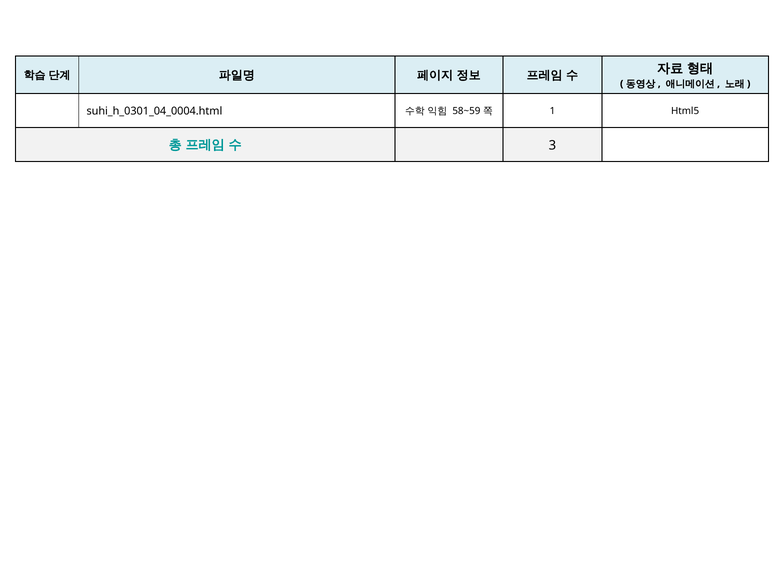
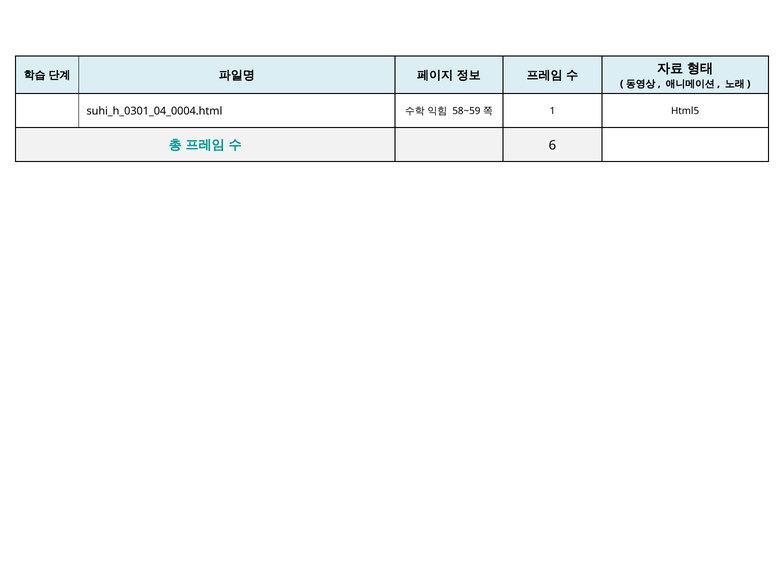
3: 3 -> 6 (552, 145)
